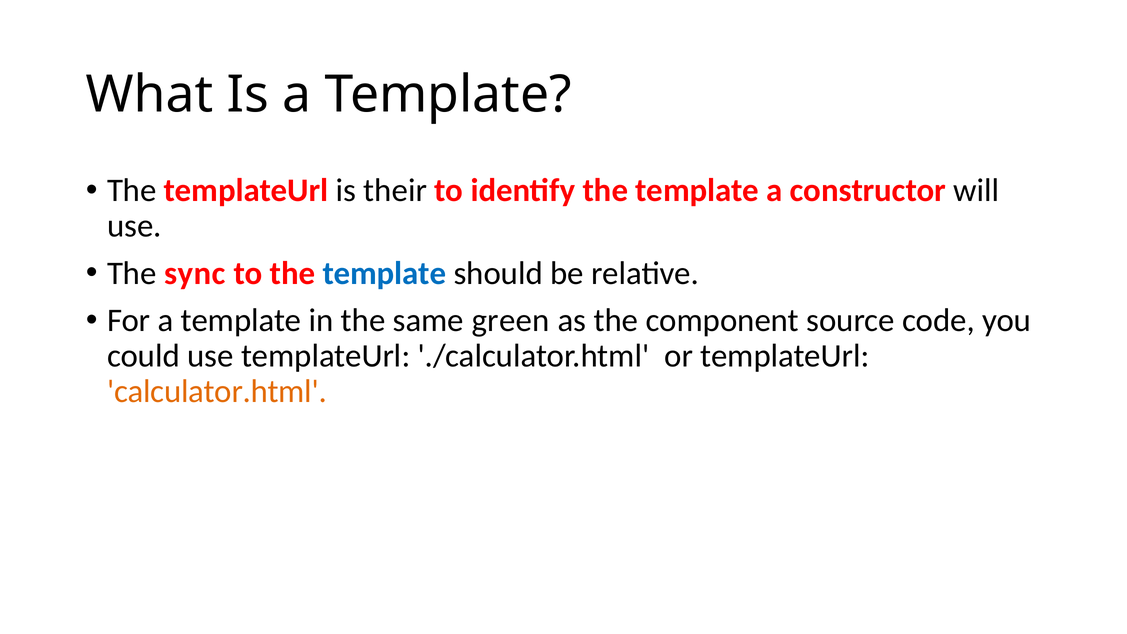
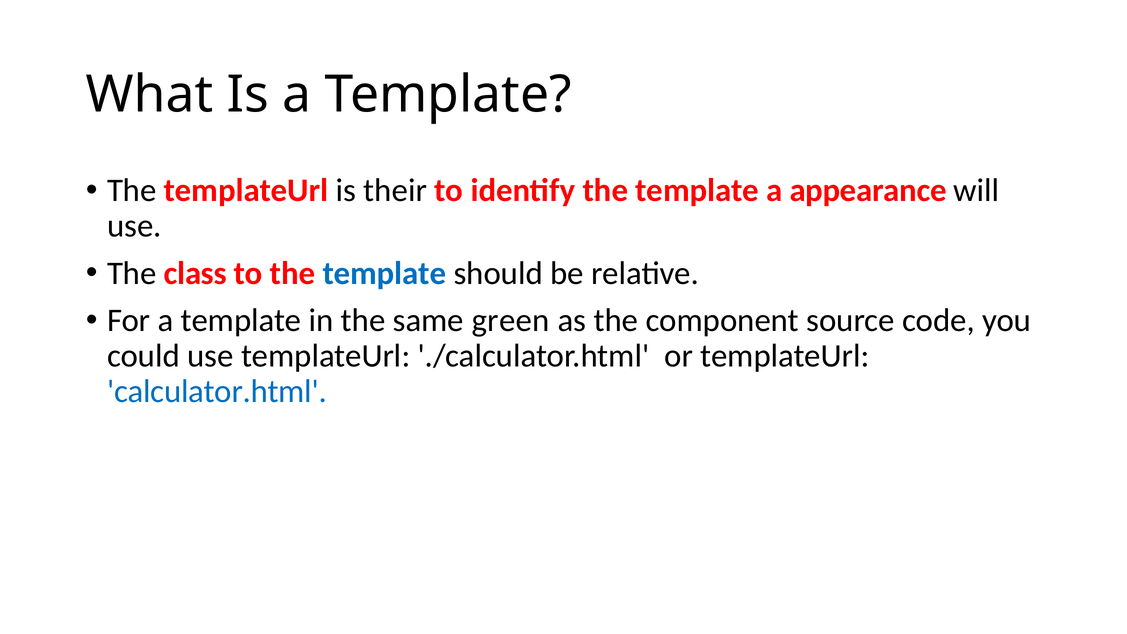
constructor: constructor -> appearance (868, 191)
sync: sync -> class (195, 273)
calculator.html colour: orange -> blue (217, 392)
